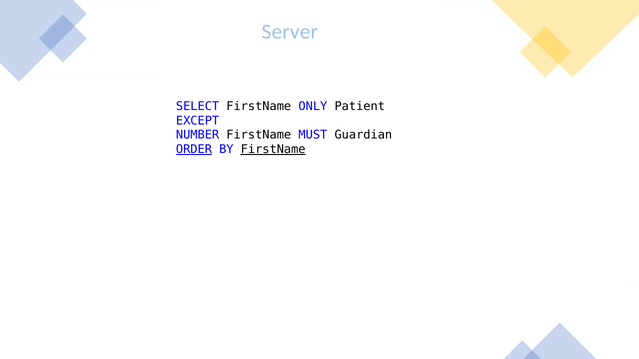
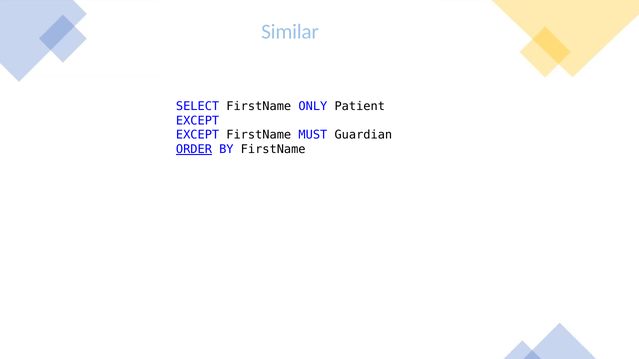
Server: Server -> Similar (290, 32)
NUMBER: NUMBER -> EXCEPT (198, 135)
FirstName underline: present -> none (273, 150)
